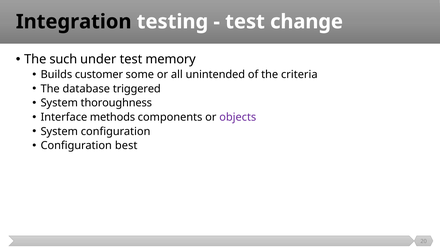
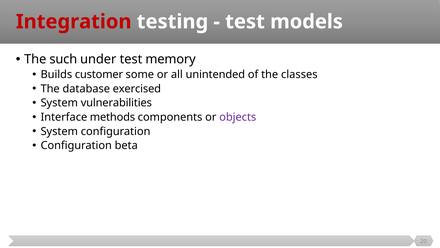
Integration colour: black -> red (74, 22)
change: change -> models (306, 22)
criteria: criteria -> classes (299, 74)
triggered: triggered -> exercised (137, 89)
thoroughness: thoroughness -> vulnerabilities (116, 103)
best: best -> beta (126, 145)
